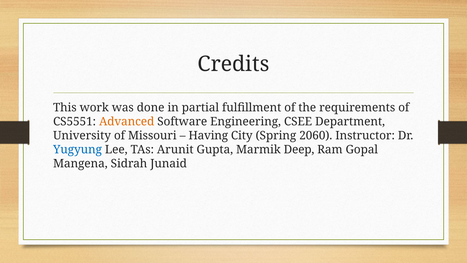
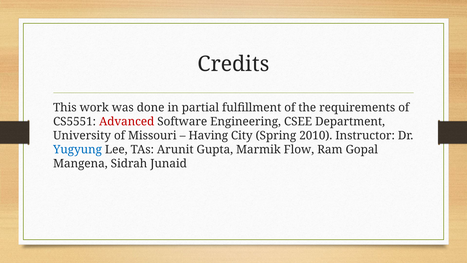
Advanced colour: orange -> red (127, 122)
2060: 2060 -> 2010 (316, 136)
Deep: Deep -> Flow (299, 150)
